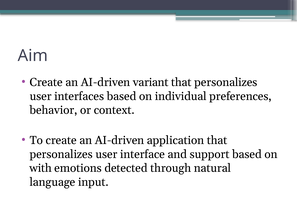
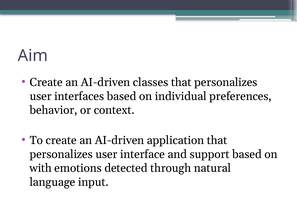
variant: variant -> classes (151, 82)
